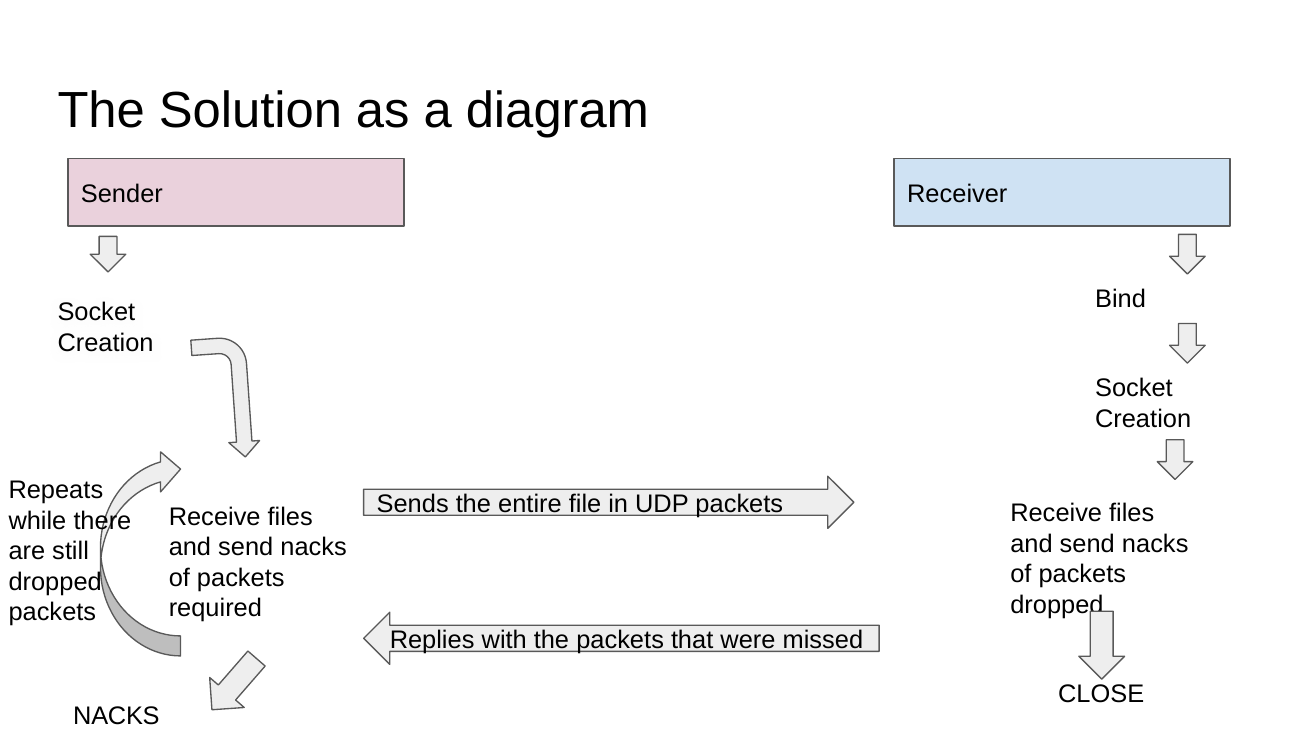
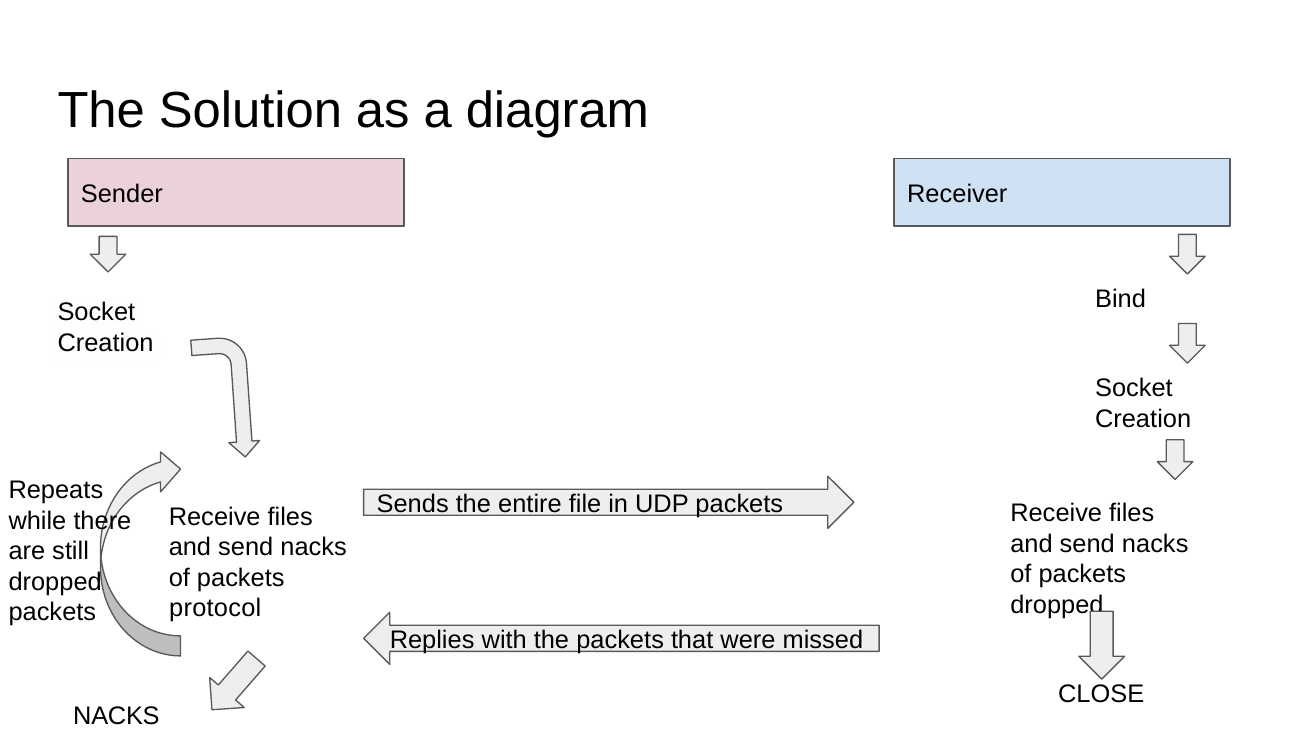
required: required -> protocol (215, 609)
